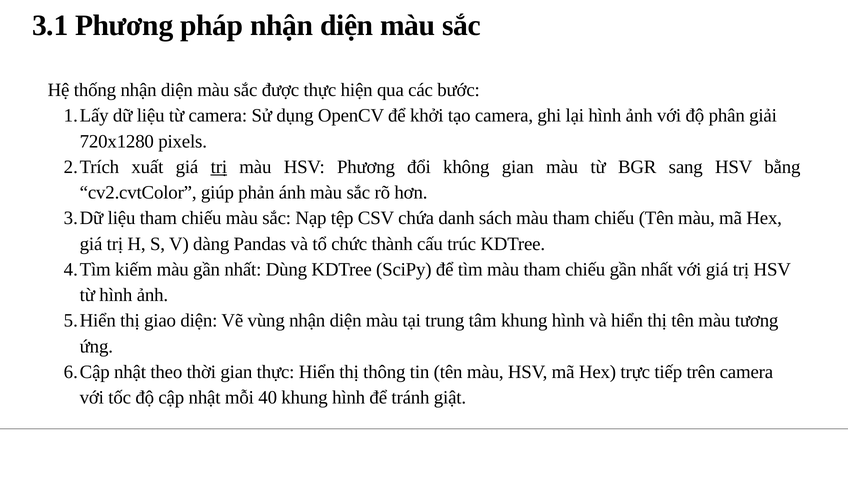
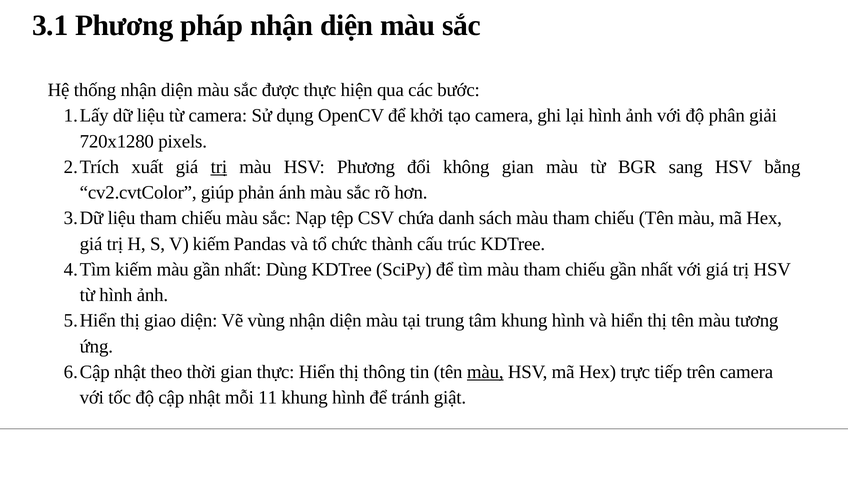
V dàng: dàng -> kiếm (211, 244)
màu underline: none -> present (485, 372)
40: 40 -> 11 (268, 398)
